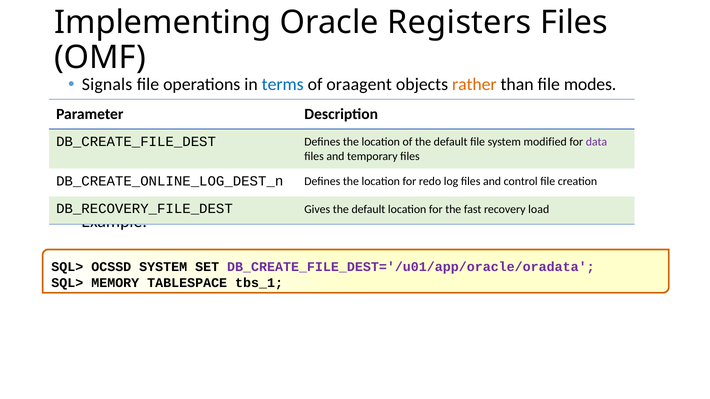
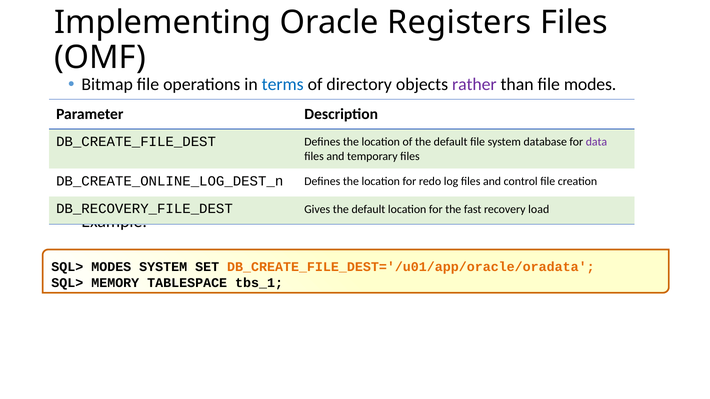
Signals: Signals -> Bitmap (107, 85)
oraagent: oraagent -> directory (359, 85)
rather colour: orange -> purple (474, 85)
modified: modified -> database (545, 142)
SQL> OCSSD: OCSSD -> MODES (111, 267)
DB_CREATE_FILE_DEST='/u01/app/oracle/oradata colour: purple -> orange (411, 267)
